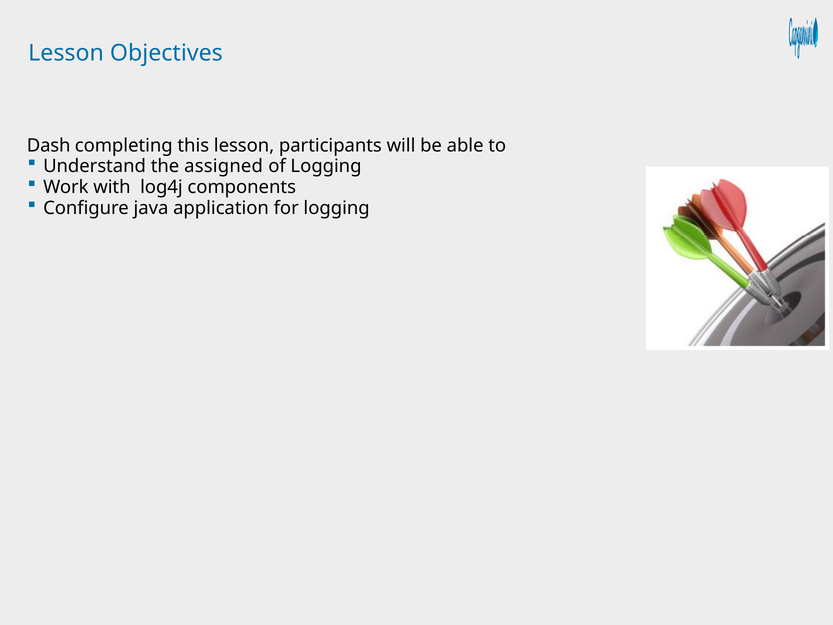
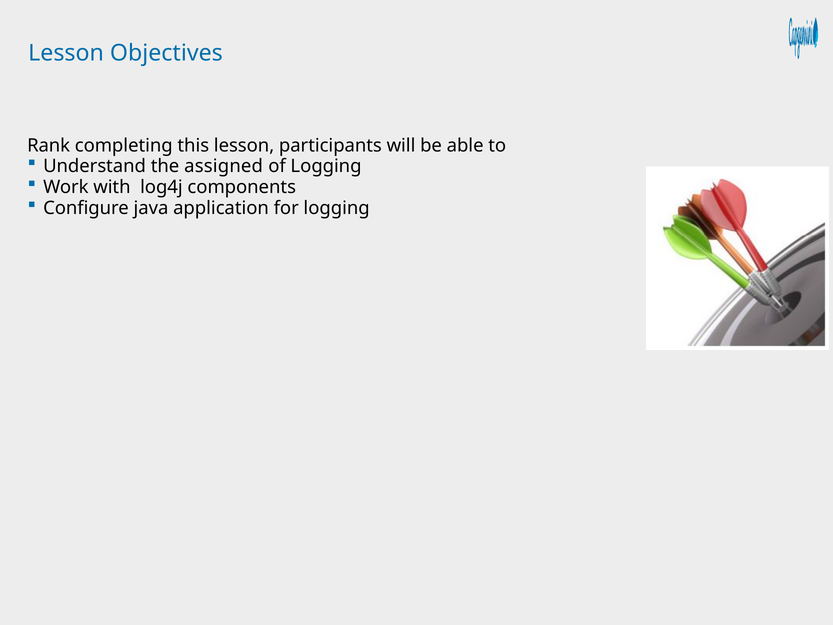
Dash: Dash -> Rank (49, 145)
